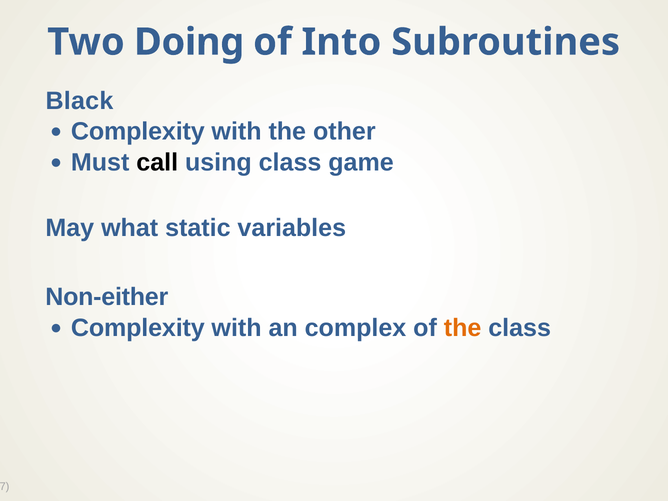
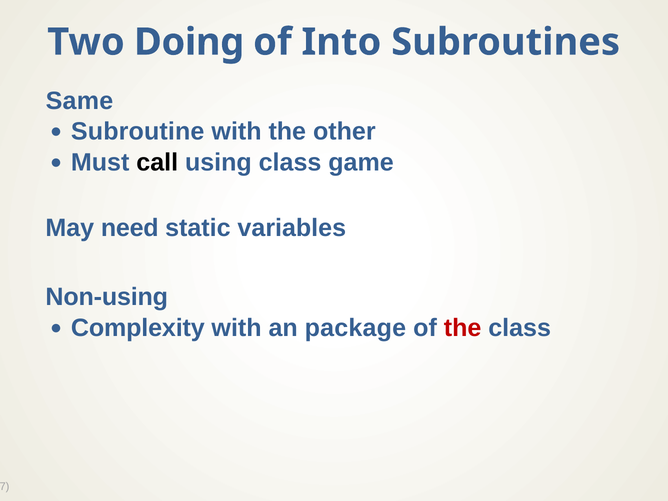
Black: Black -> Same (79, 101)
Complexity: Complexity -> Subroutine (138, 132)
what: what -> need (130, 228)
Non-either: Non-either -> Non-using (107, 297)
complex: complex -> package (355, 328)
the colour: orange -> red (463, 328)
